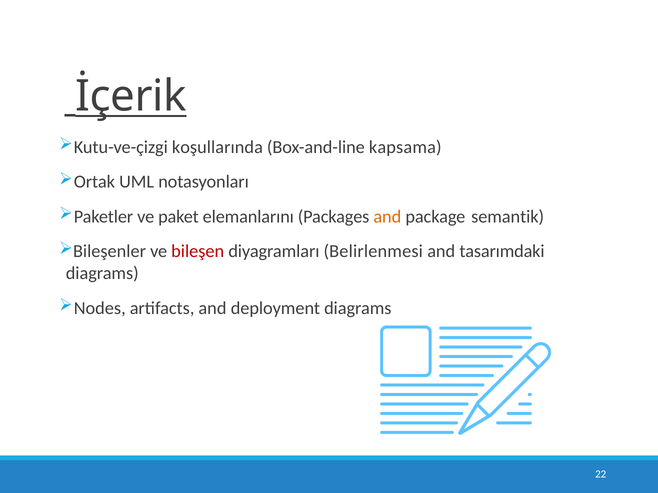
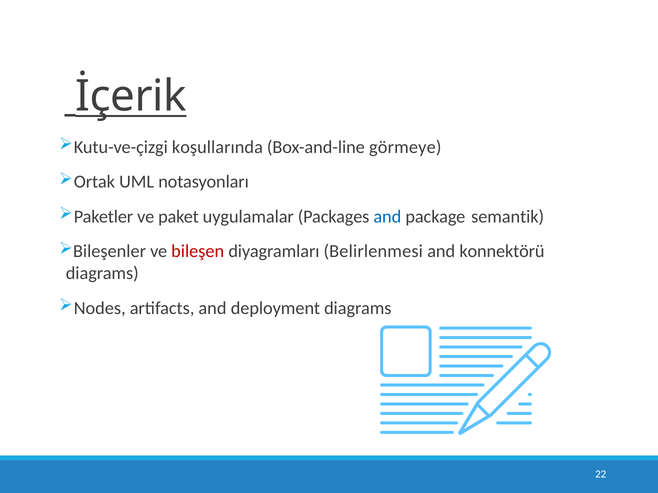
kapsama: kapsama -> görmeye (405, 147)
elemanlarını: elemanlarını -> uygulamalar (248, 217)
and colour: orange -> blue (387, 217)
tasarımdaki: tasarımdaki -> konnektörü (502, 252)
